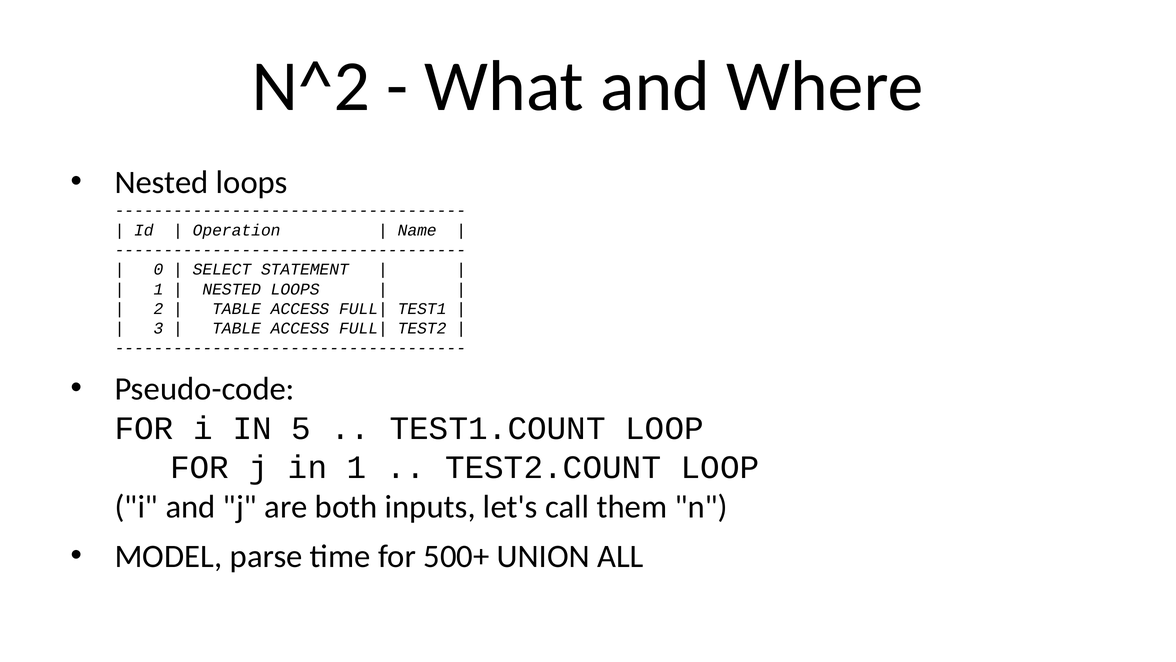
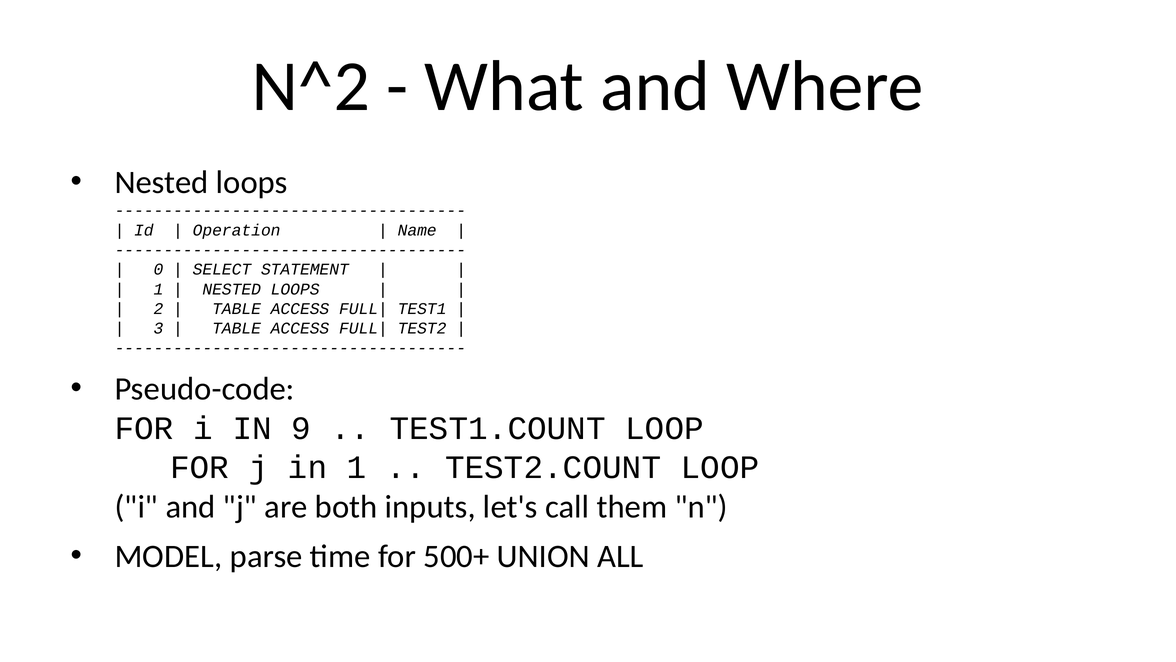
5: 5 -> 9 (301, 428)
